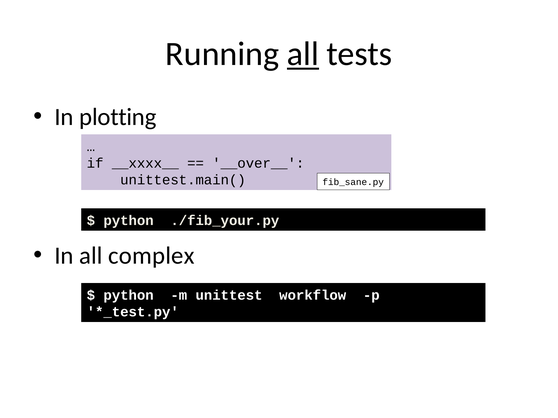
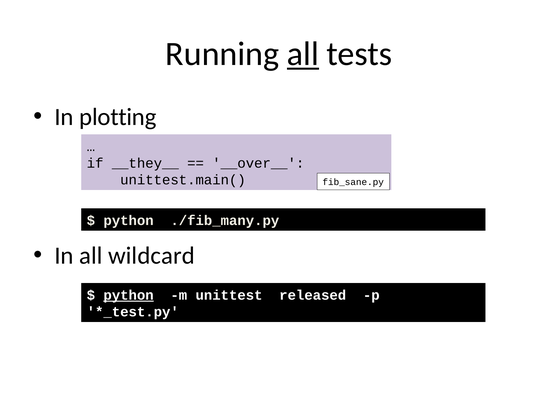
__xxxx__: __xxxx__ -> __they__ (145, 163)
./fib_your.py: ./fib_your.py -> ./fib_many.py (225, 221)
complex: complex -> wildcard (151, 256)
python underline: none -> present (129, 295)
workflow: workflow -> released (313, 295)
